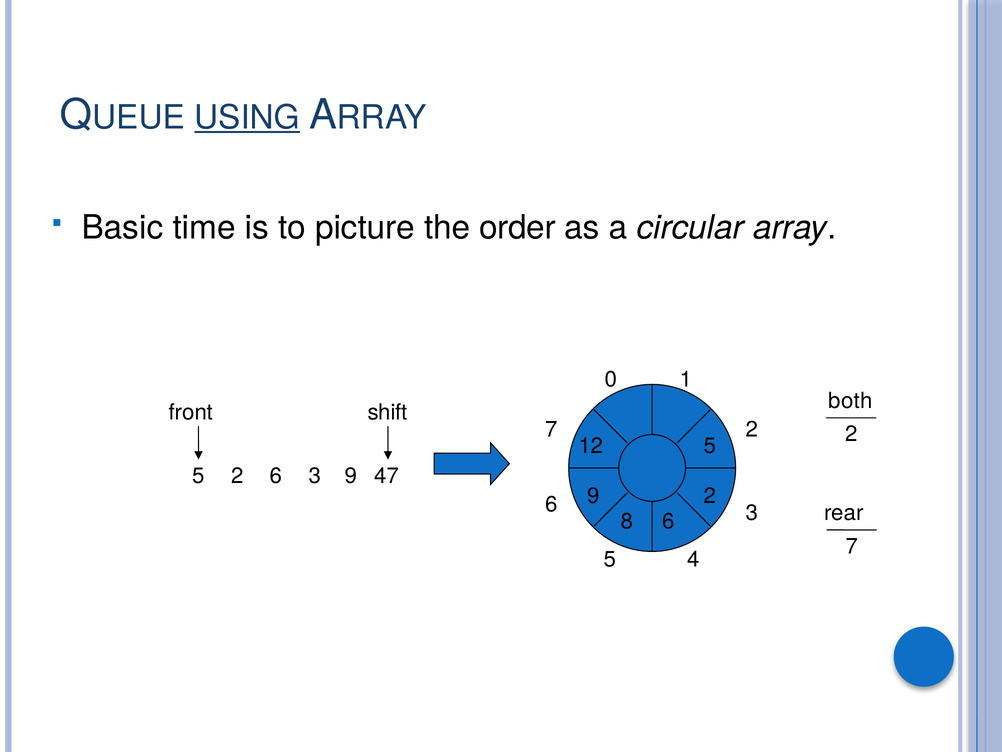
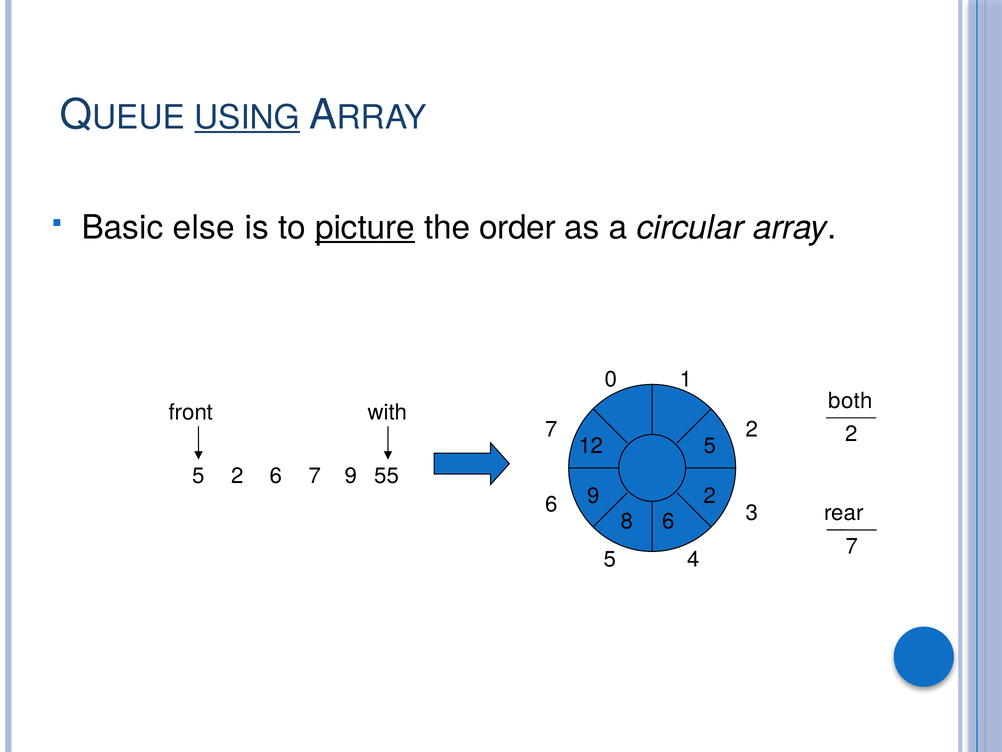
time: time -> else (204, 228)
picture underline: none -> present (365, 228)
shift: shift -> with (387, 412)
6 3: 3 -> 7 (315, 476)
47: 47 -> 55 (387, 476)
